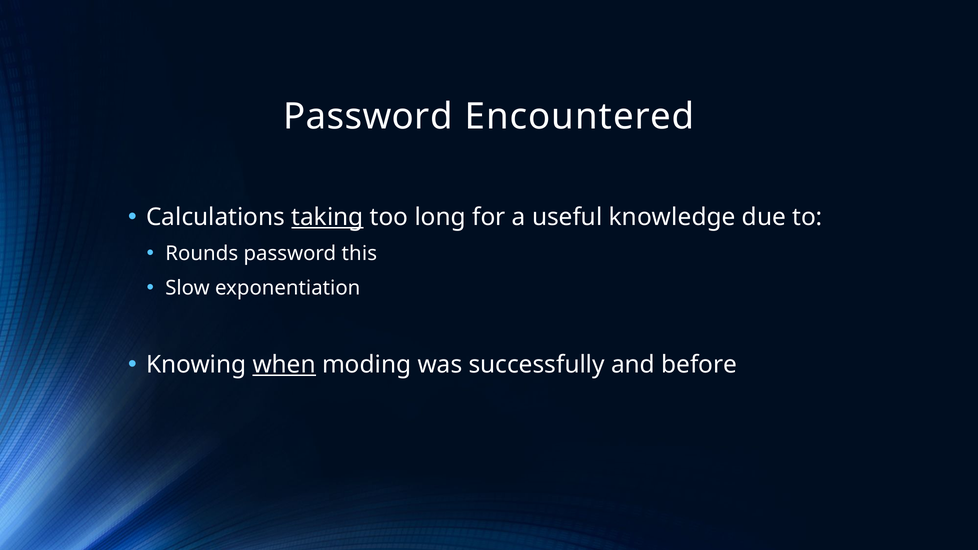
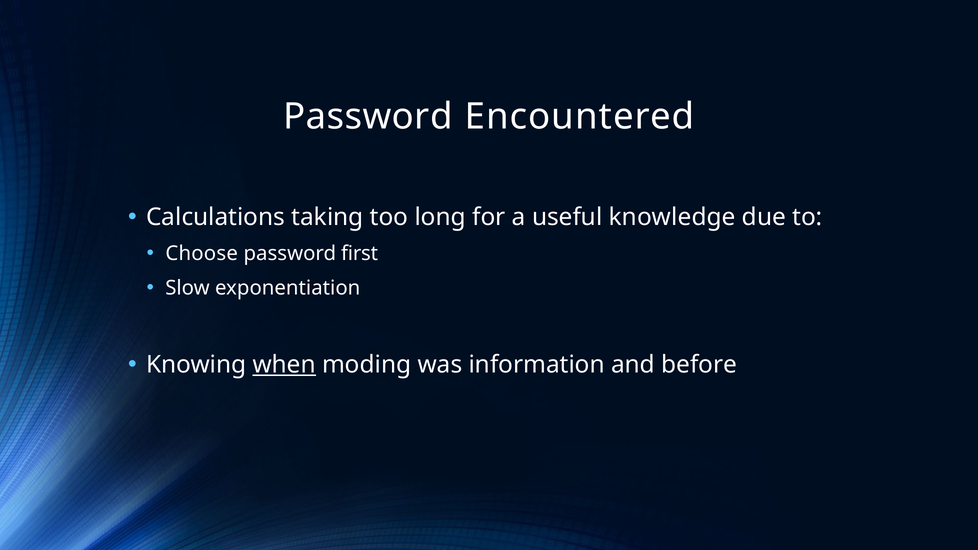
taking underline: present -> none (327, 217)
Rounds: Rounds -> Choose (202, 254)
this: this -> first (360, 254)
successfully: successfully -> information (537, 365)
